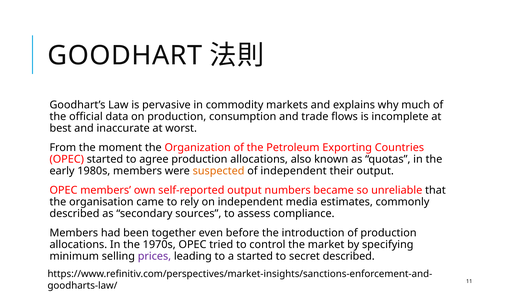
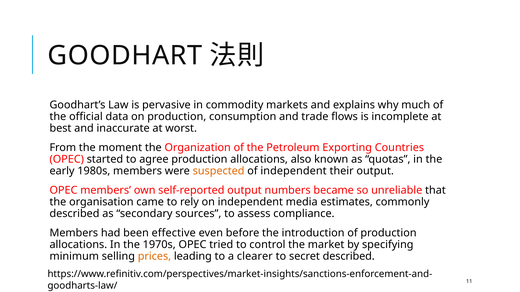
together: together -> effective (174, 233)
prices colour: purple -> orange (154, 257)
a started: started -> clearer (255, 257)
